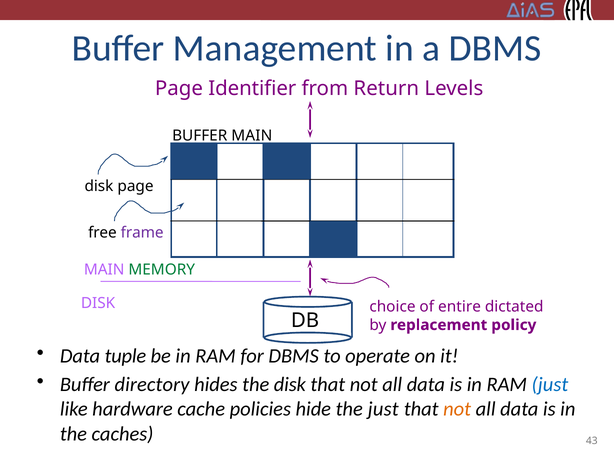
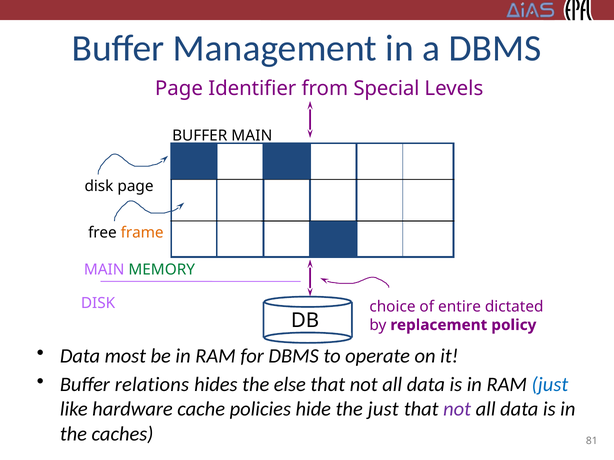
Return: Return -> Special (386, 88)
frame colour: purple -> orange (142, 233)
tuple: tuple -> most (125, 356)
directory: directory -> relations (152, 385)
the disk: disk -> else (290, 385)
not colour: orange -> purple (457, 410)
43: 43 -> 81 (592, 441)
